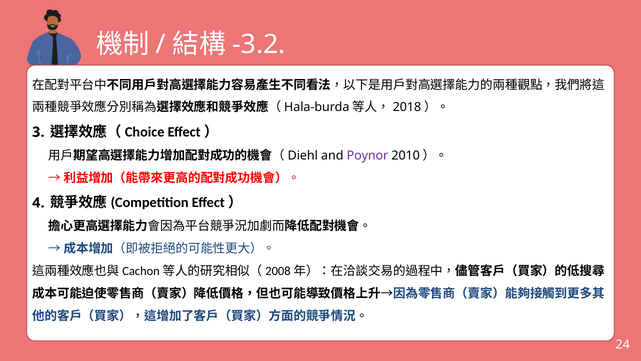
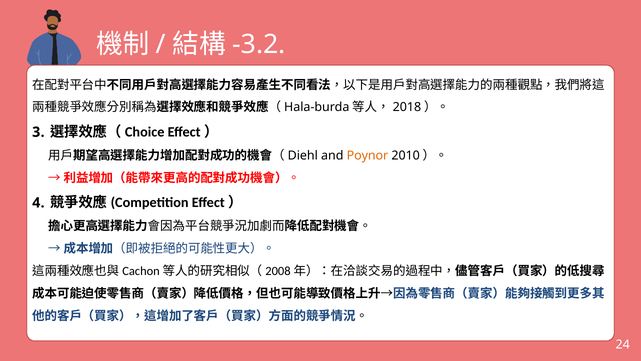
Poynor colour: purple -> orange (367, 155)
